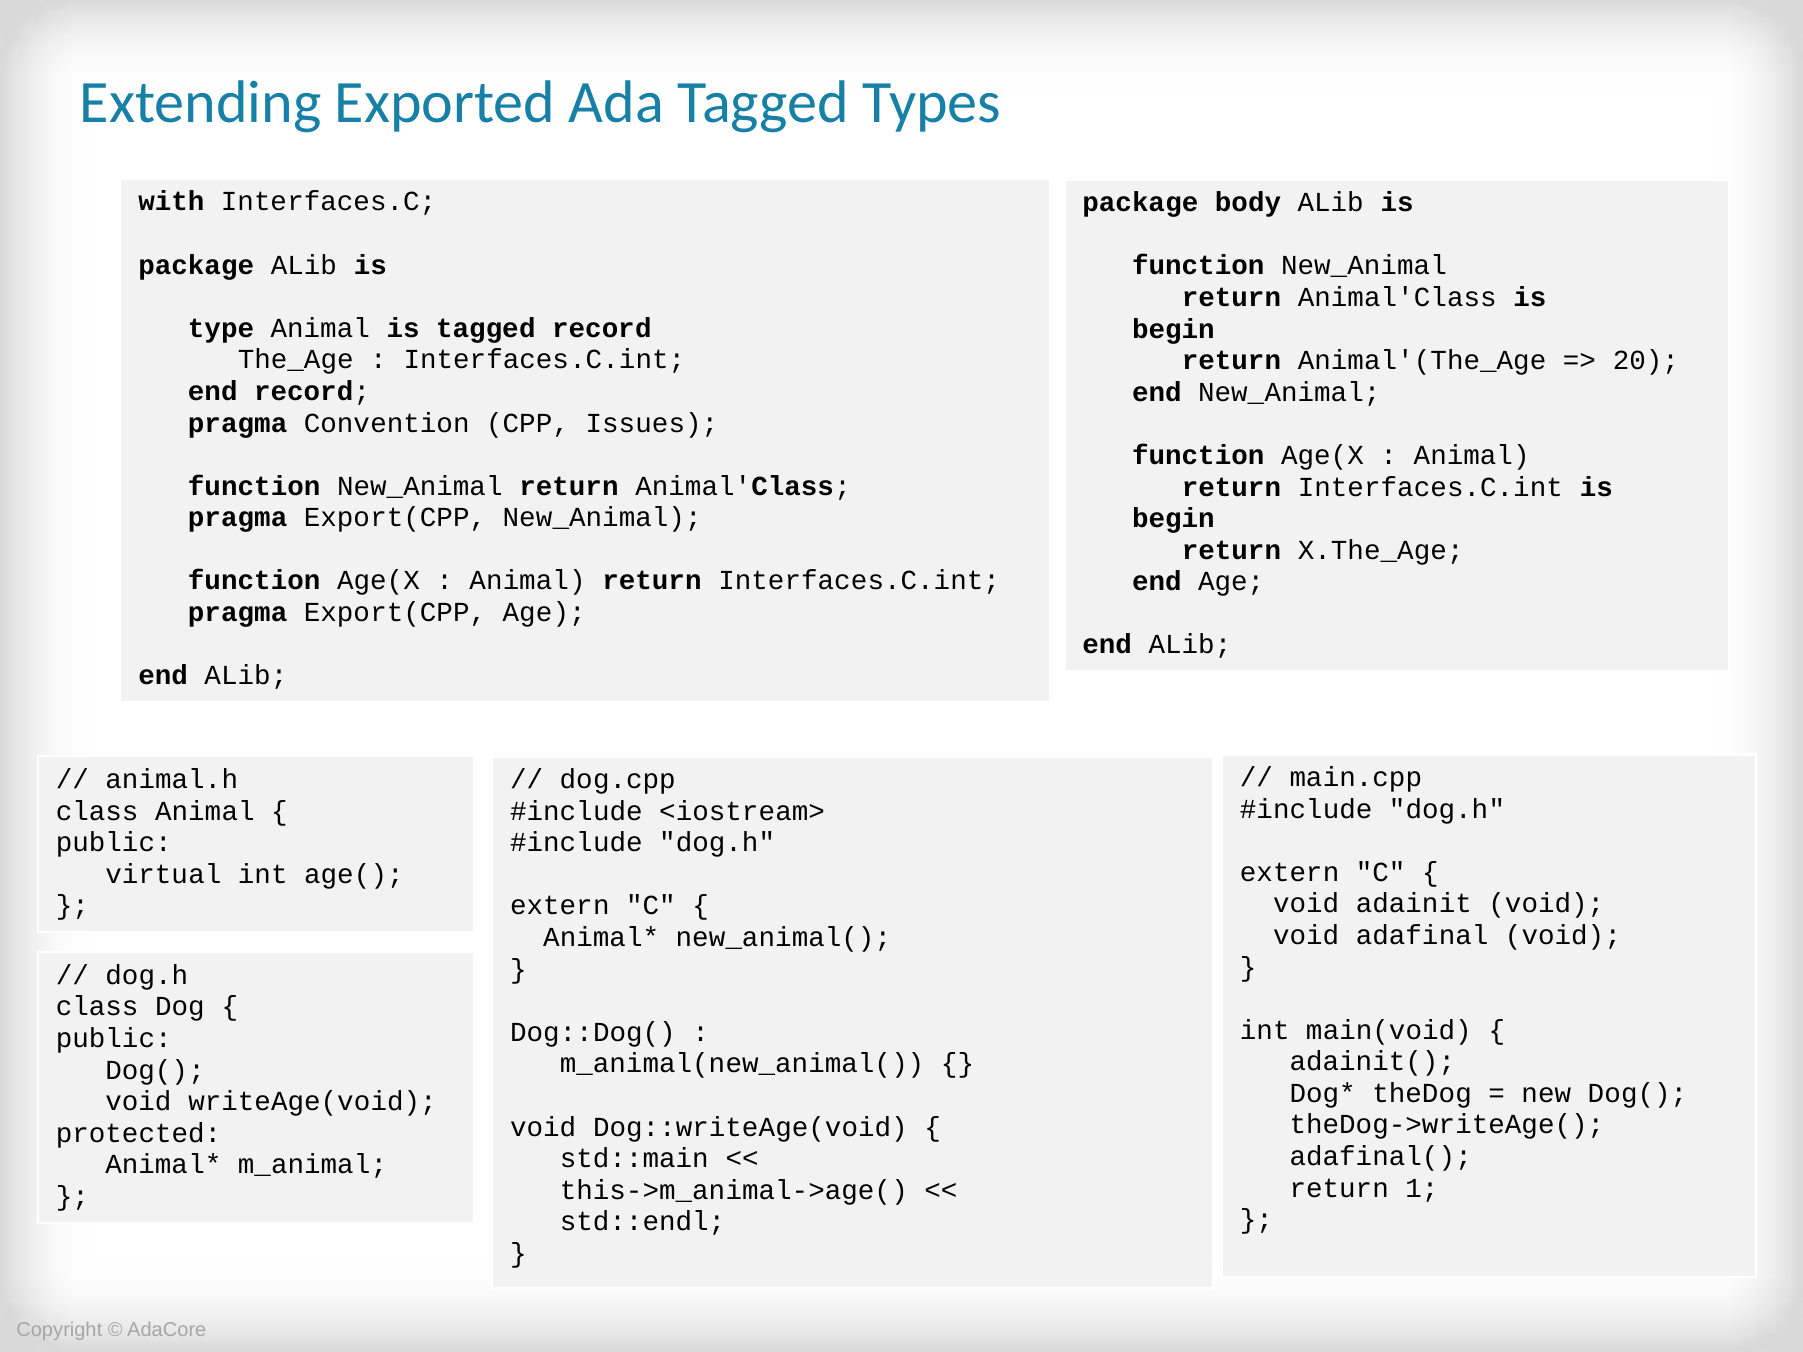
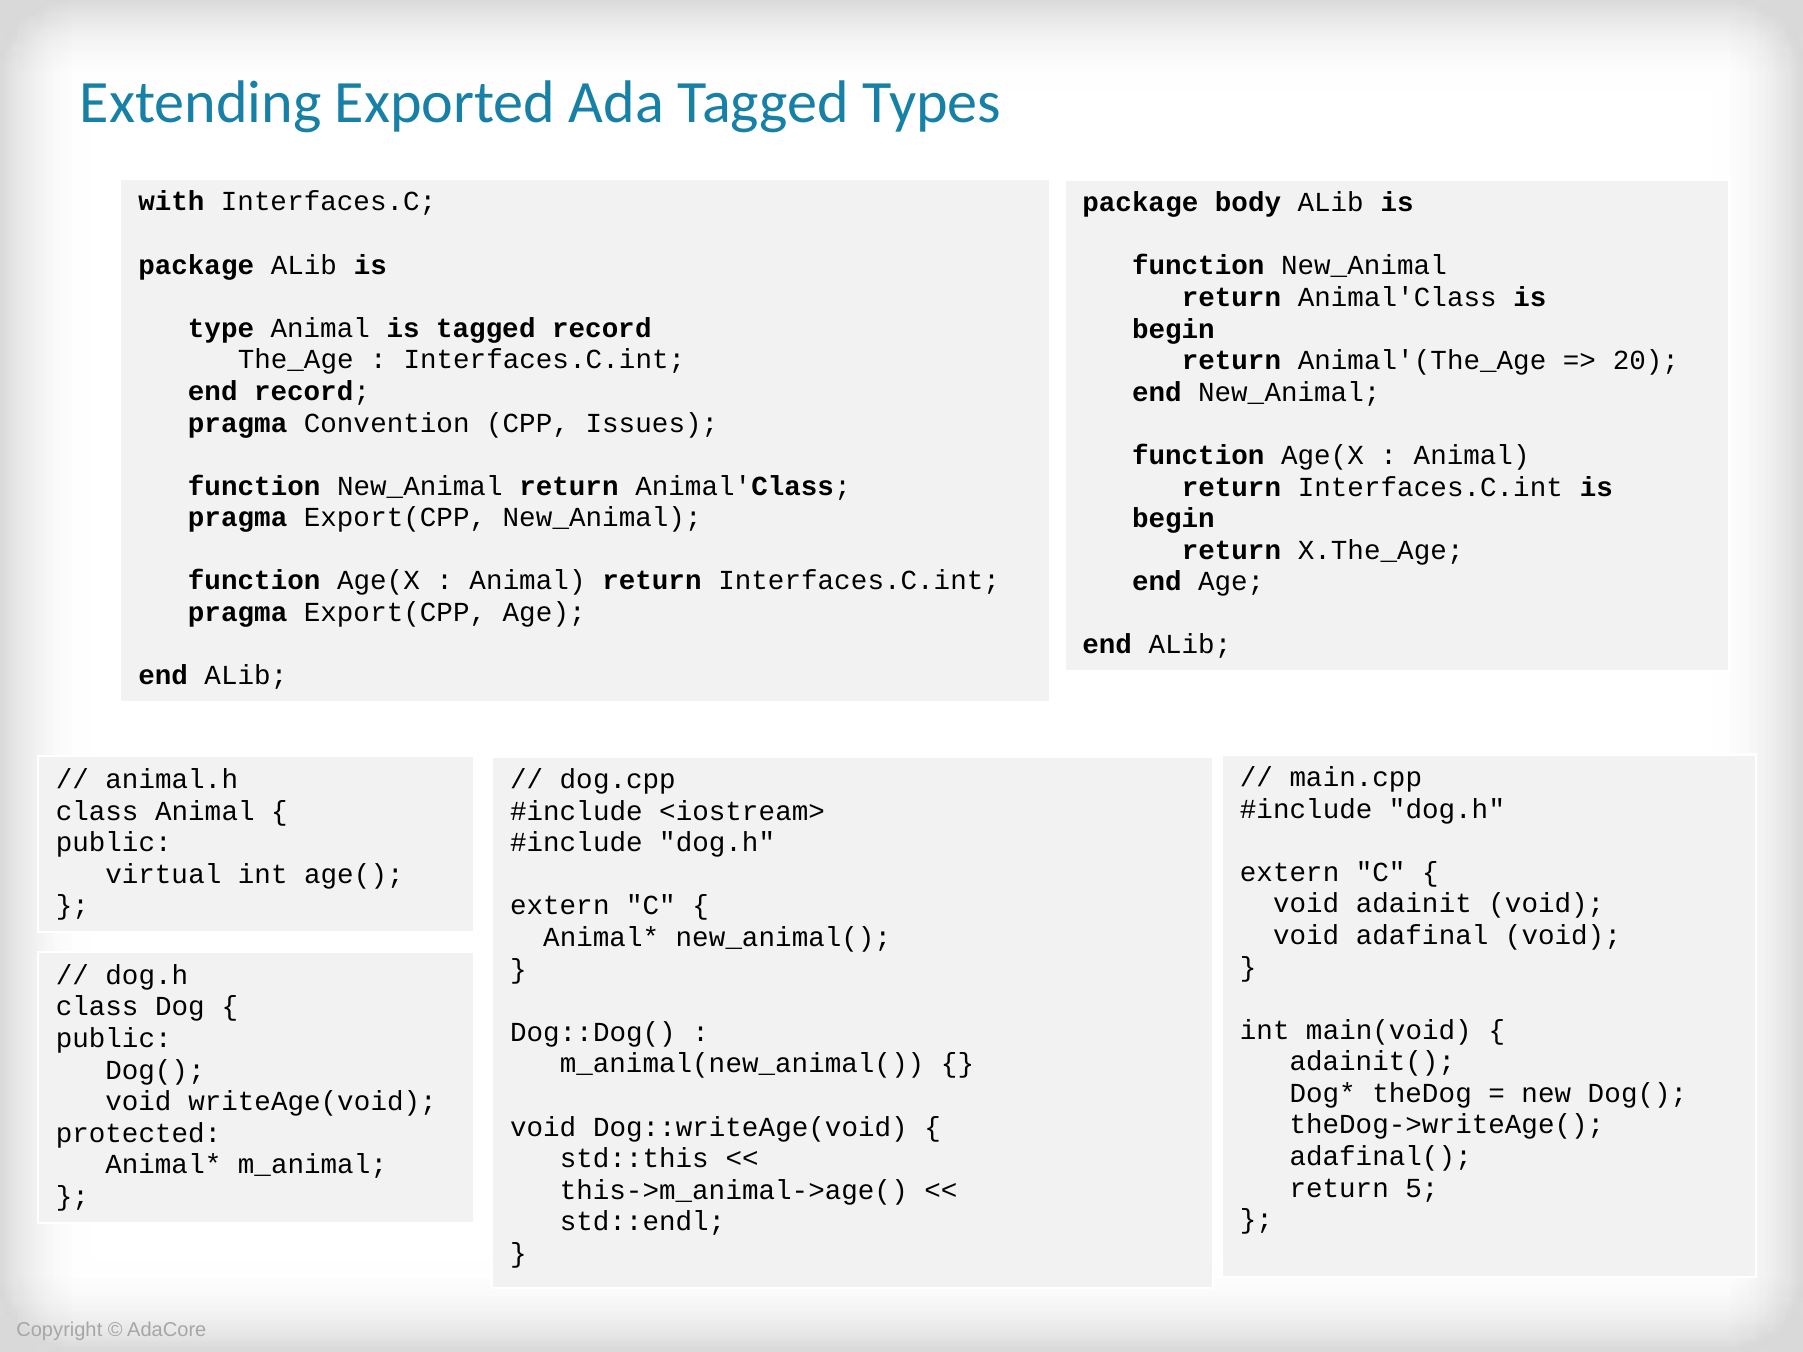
std::main: std::main -> std::this (634, 1159)
1: 1 -> 5 (1422, 1188)
